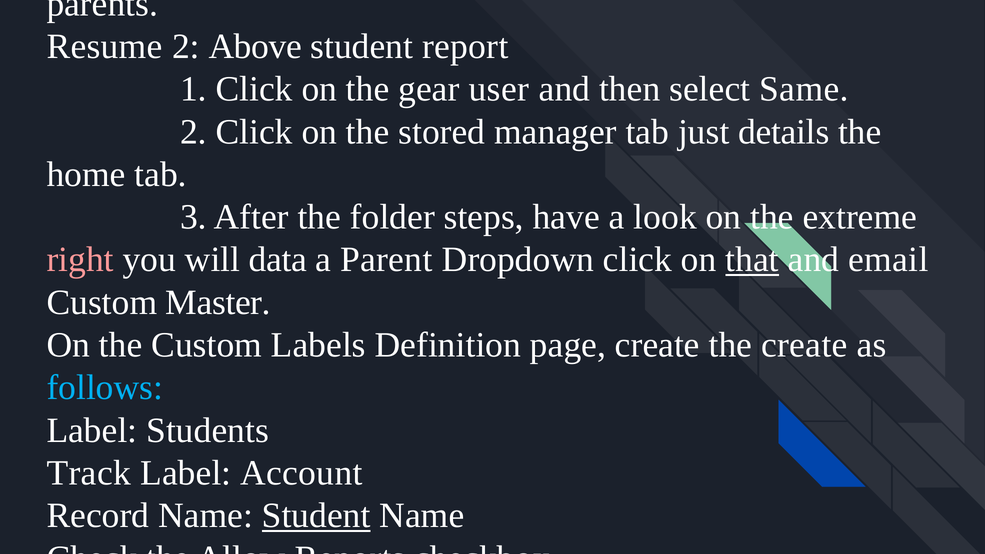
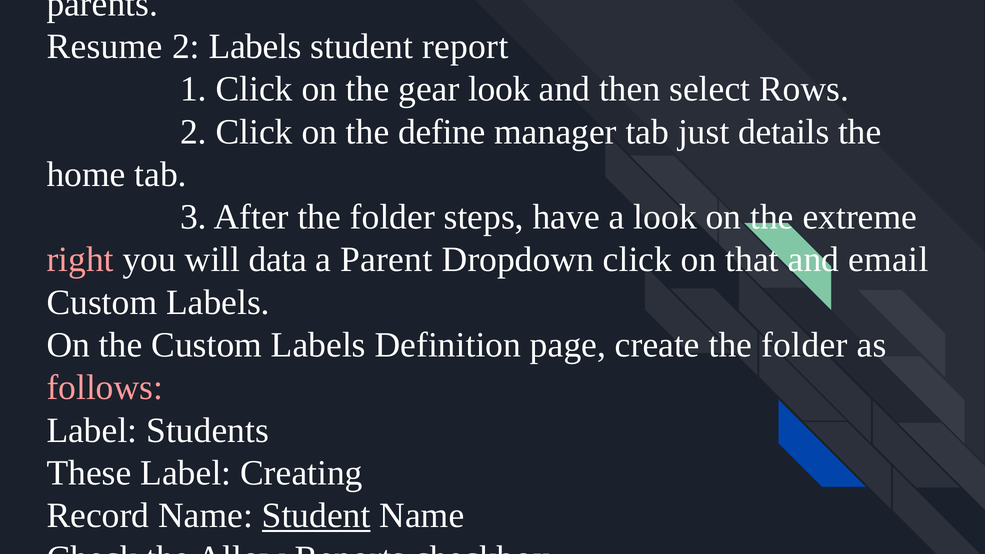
2 Above: Above -> Labels (255, 47)
gear user: user -> look (499, 89)
select Same: Same -> Rows (804, 89)
stored: stored -> define (442, 132)
that underline: present -> none (752, 260)
Master: Master -> Labels (218, 302)
create the create: create -> folder (804, 345)
follows colour: light blue -> pink (105, 388)
Track: Track -> These (89, 473)
Account: Account -> Creating (301, 473)
